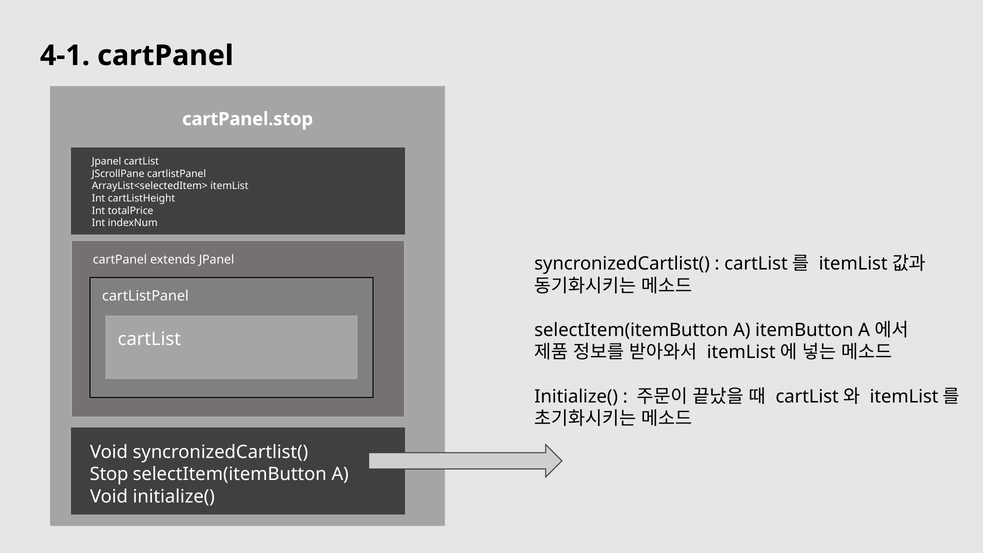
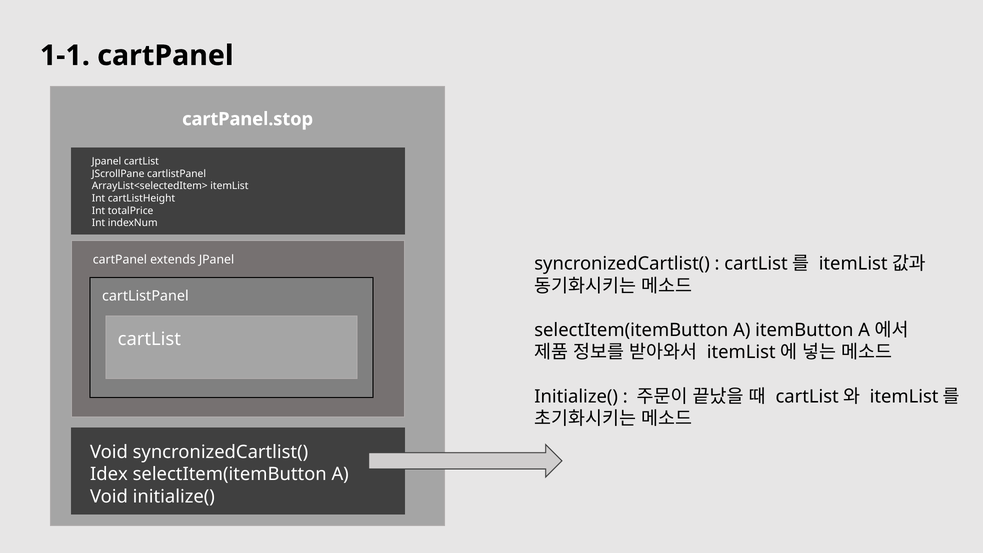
4-1: 4-1 -> 1-1 (65, 56)
Stop: Stop -> Idex (109, 474)
